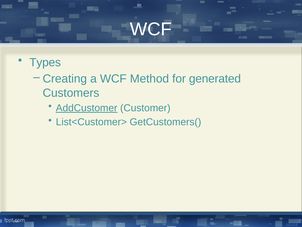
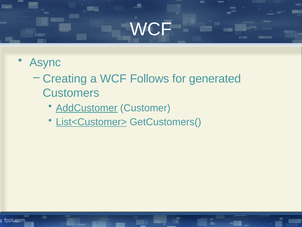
Types: Types -> Async (45, 62)
Method: Method -> Follows (149, 79)
List<Customer> underline: none -> present (91, 122)
